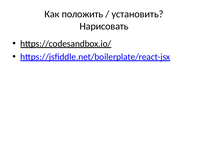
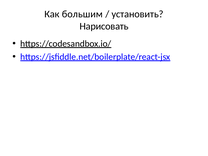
положить: положить -> большим (82, 14)
